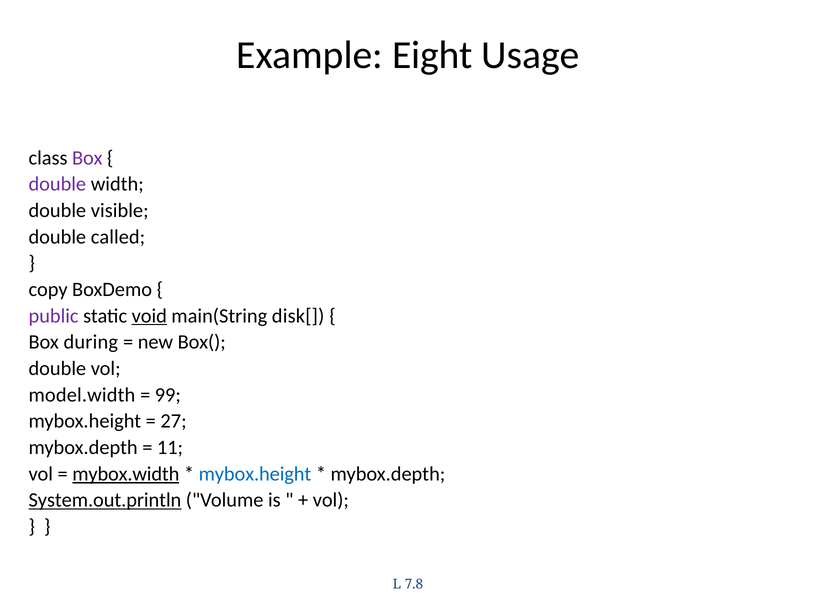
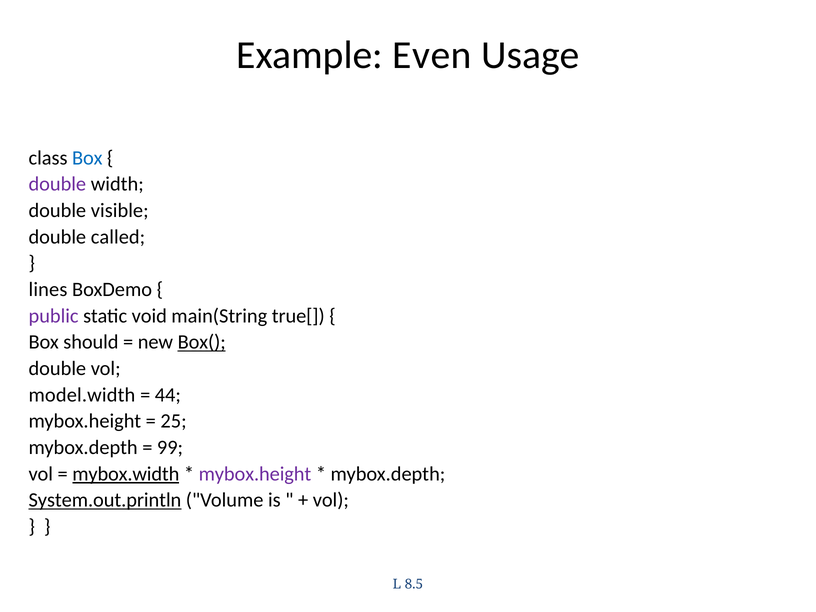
Eight: Eight -> Even (432, 55)
Box colour: purple -> blue (87, 158)
copy: copy -> lines (48, 290)
void underline: present -> none (149, 316)
disk[: disk[ -> true[ (298, 316)
during: during -> should (91, 342)
Box( underline: none -> present (202, 342)
99: 99 -> 44 (168, 395)
27: 27 -> 25 (174, 421)
11: 11 -> 99 (170, 448)
mybox.height colour: blue -> purple (255, 474)
7.8: 7.8 -> 8.5 (414, 584)
